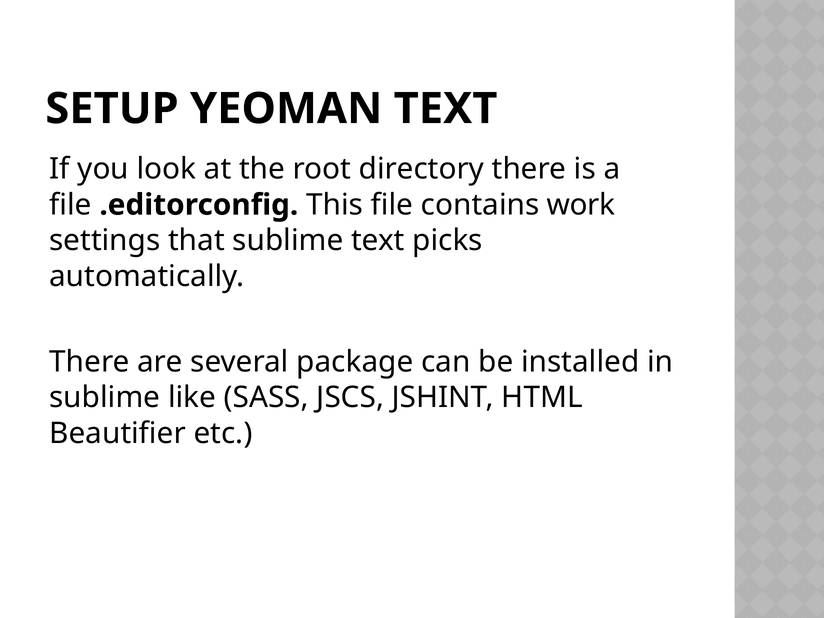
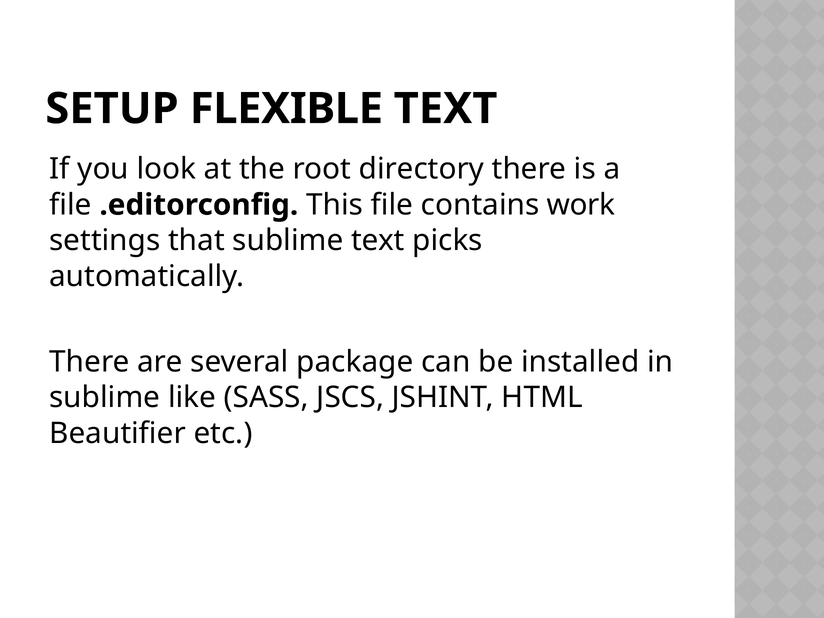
YEOMAN: YEOMAN -> FLEXIBLE (286, 109)
